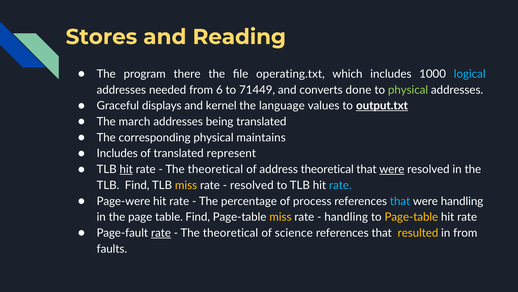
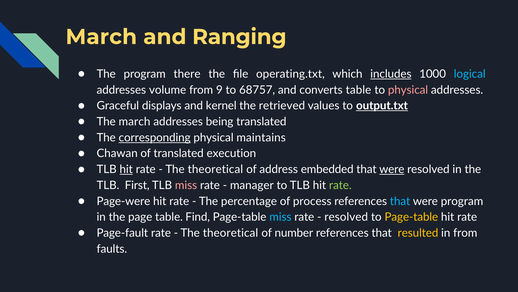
Stores: Stores -> March (101, 37)
Reading: Reading -> Ranging (239, 37)
includes underline: none -> present (391, 74)
needed: needed -> volume (168, 90)
6: 6 -> 9 (219, 90)
71449: 71449 -> 68757 (257, 90)
converts done: done -> table (358, 90)
physical colour: light green -> pink (408, 90)
language: language -> retrieved (282, 106)
corresponding underline: none -> present (155, 137)
Includes: Includes -> Chawan (117, 153)
represent: represent -> execution (231, 153)
address theoretical: theoretical -> embedded (327, 169)
TLB Find: Find -> First (137, 185)
miss colour: yellow -> pink (186, 185)
resolved: resolved -> manager (252, 185)
rate colour: light blue -> light green (340, 185)
were handling: handling -> program (462, 201)
miss colour: yellow -> light blue (280, 217)
handling: handling -> resolved (346, 217)
rate underline: present -> none (161, 233)
science: science -> number (294, 233)
